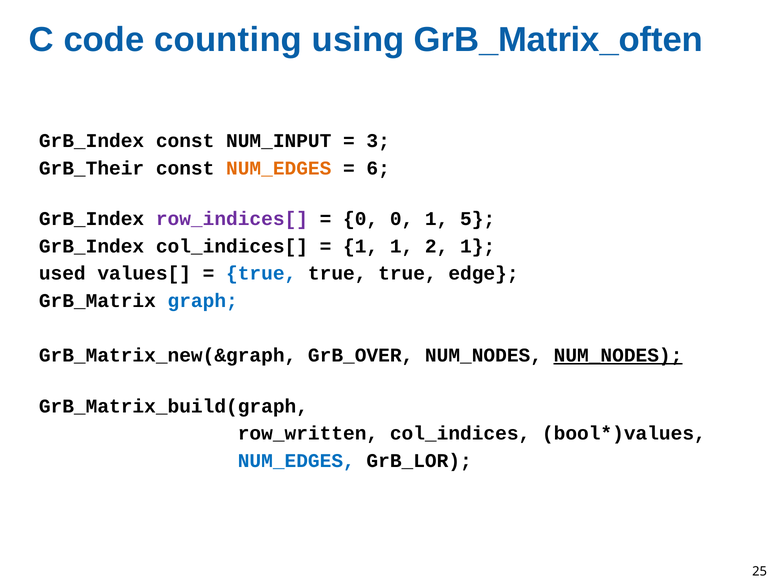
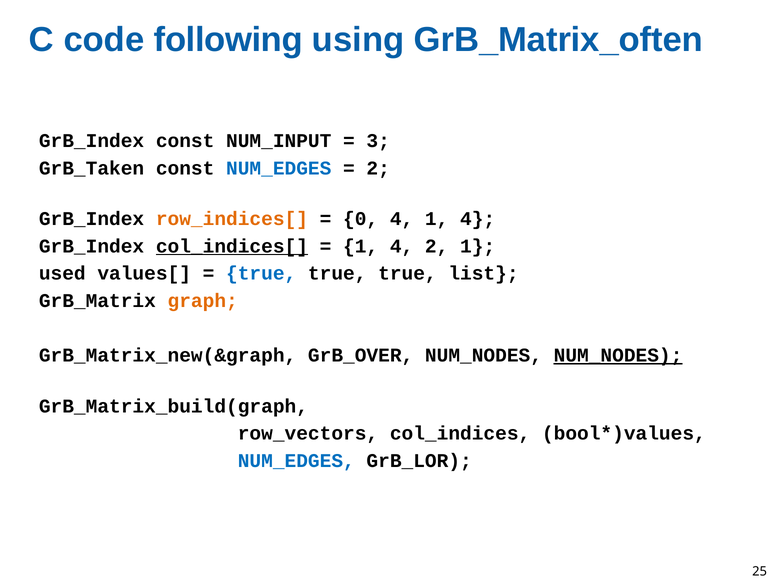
counting: counting -> following (228, 40)
GrB_Their: GrB_Their -> GrB_Taken (92, 168)
NUM_EDGES colour: orange -> blue (279, 168)
6: 6 -> 2 (378, 168)
row_indices[ colour: purple -> orange (232, 219)
0 0: 0 -> 4 (402, 219)
5: 5 -> 4 (478, 219)
col_indices[ underline: none -> present (232, 246)
1: 1 -> 4 (402, 246)
edge: edge -> list (483, 274)
graph colour: blue -> orange (203, 301)
row_written: row_written -> row_vectors (308, 433)
